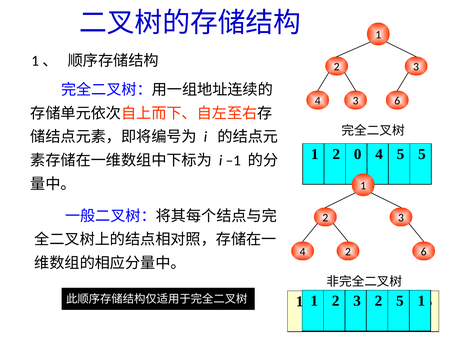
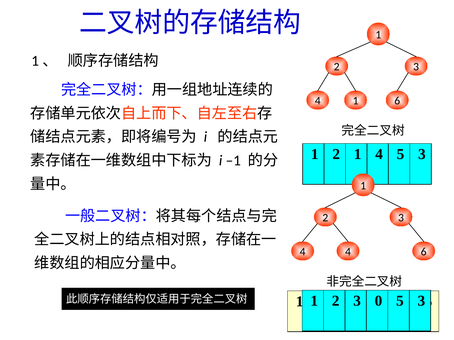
4 3: 3 -> 1 (356, 101)
2 0: 0 -> 1 (358, 155)
4 5 5: 5 -> 3 (422, 155)
4 2: 2 -> 4 (348, 252)
3 2: 2 -> 0 (379, 301)
1: 1 -> 3 (421, 301)
